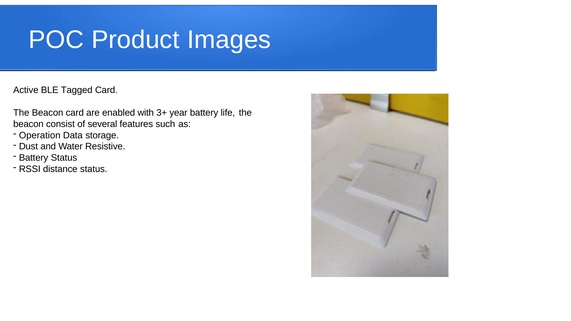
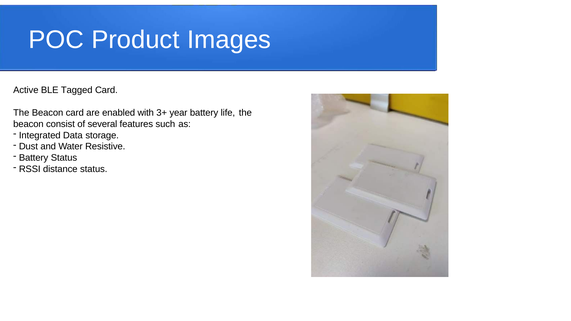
Operation: Operation -> Integrated (40, 136)
